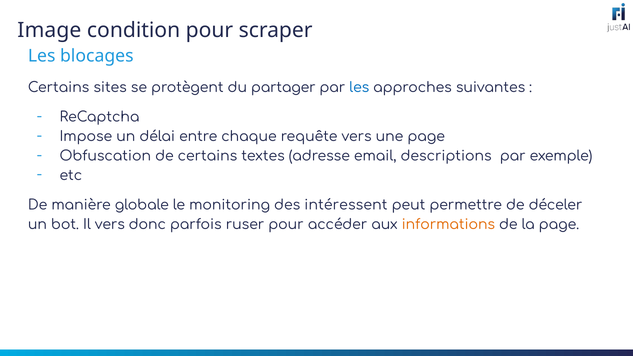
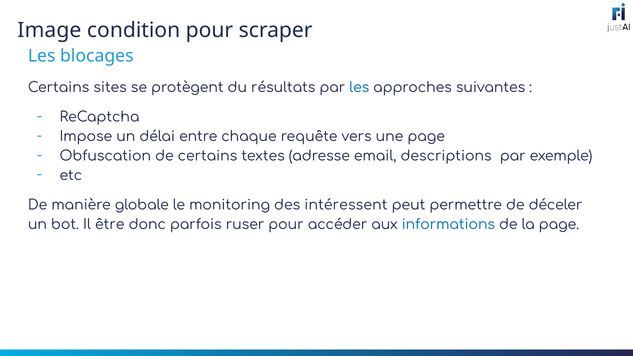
partager: partager -> résultats (283, 87)
Il vers: vers -> être (110, 225)
informations colour: orange -> blue (448, 225)
